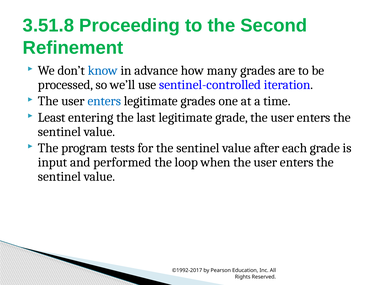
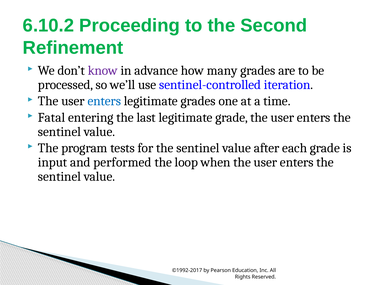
3.51.8: 3.51.8 -> 6.10.2 (48, 26)
know colour: blue -> purple (103, 70)
Least: Least -> Fatal (52, 117)
